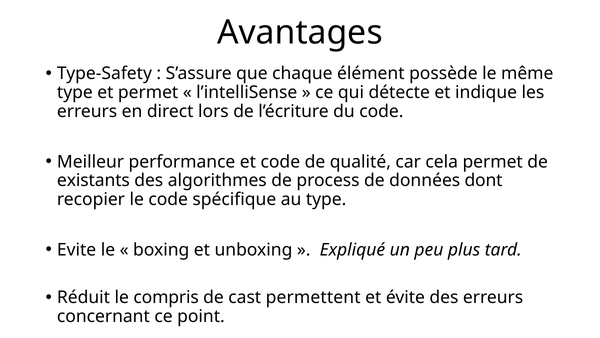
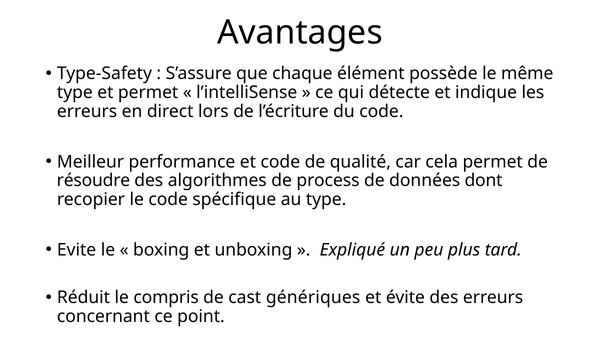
existants: existants -> résoudre (93, 180)
permettent: permettent -> génériques (313, 297)
